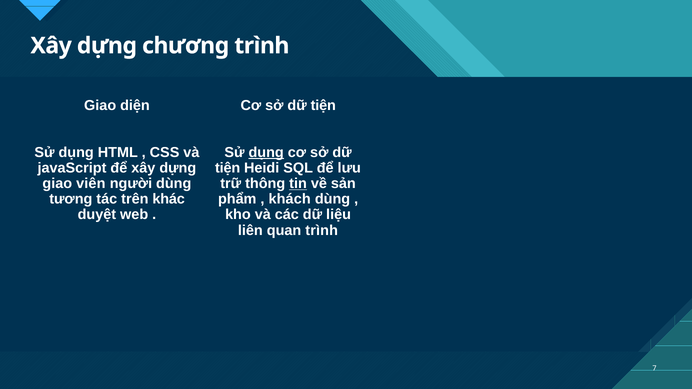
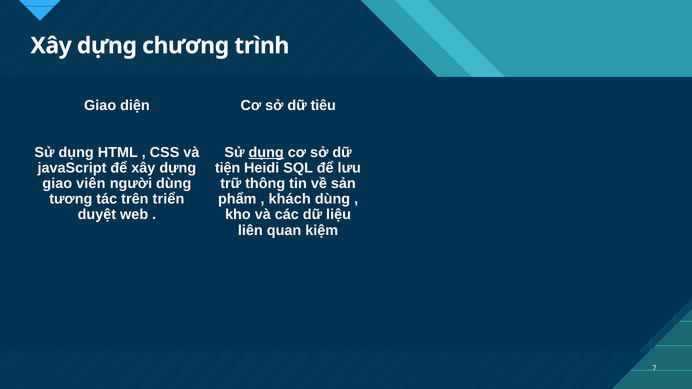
tiện: tiện -> tiêu (323, 106)
tin underline: present -> none (298, 184)
khác: khác -> triển (168, 199)
quan trình: trình -> kiệm (322, 230)
